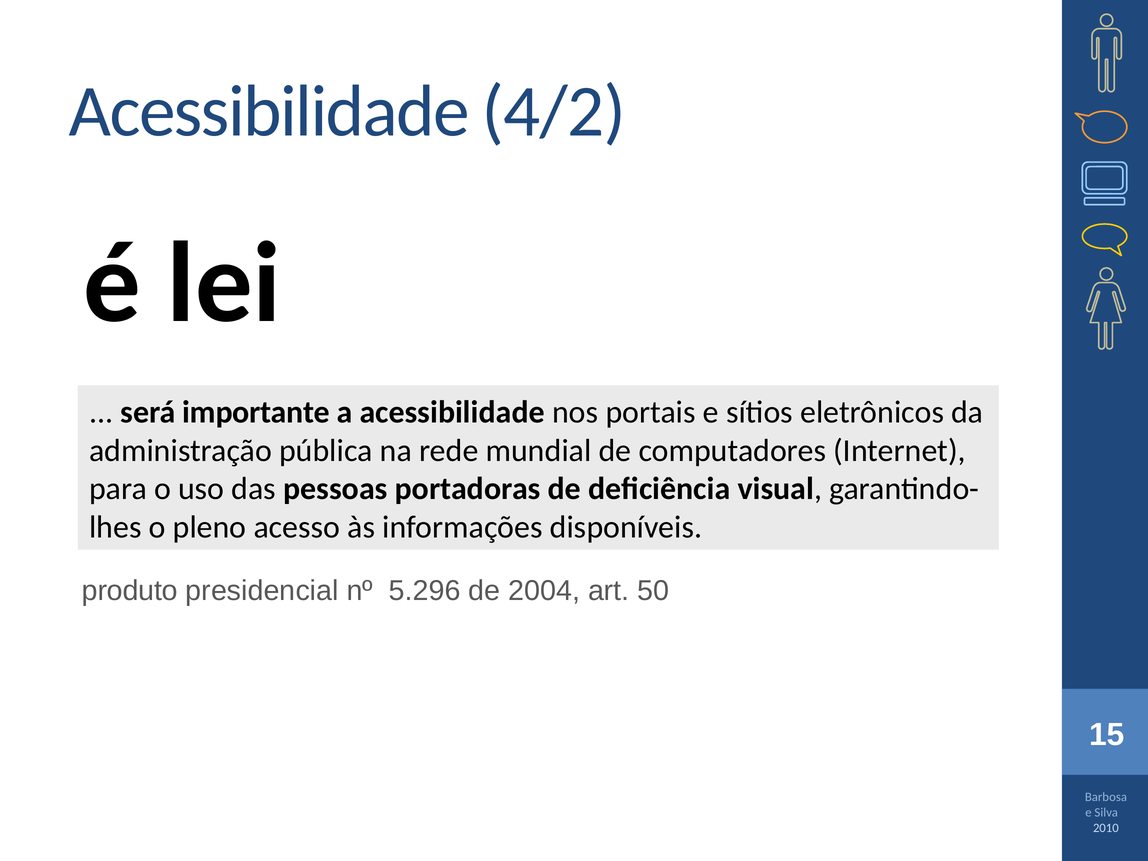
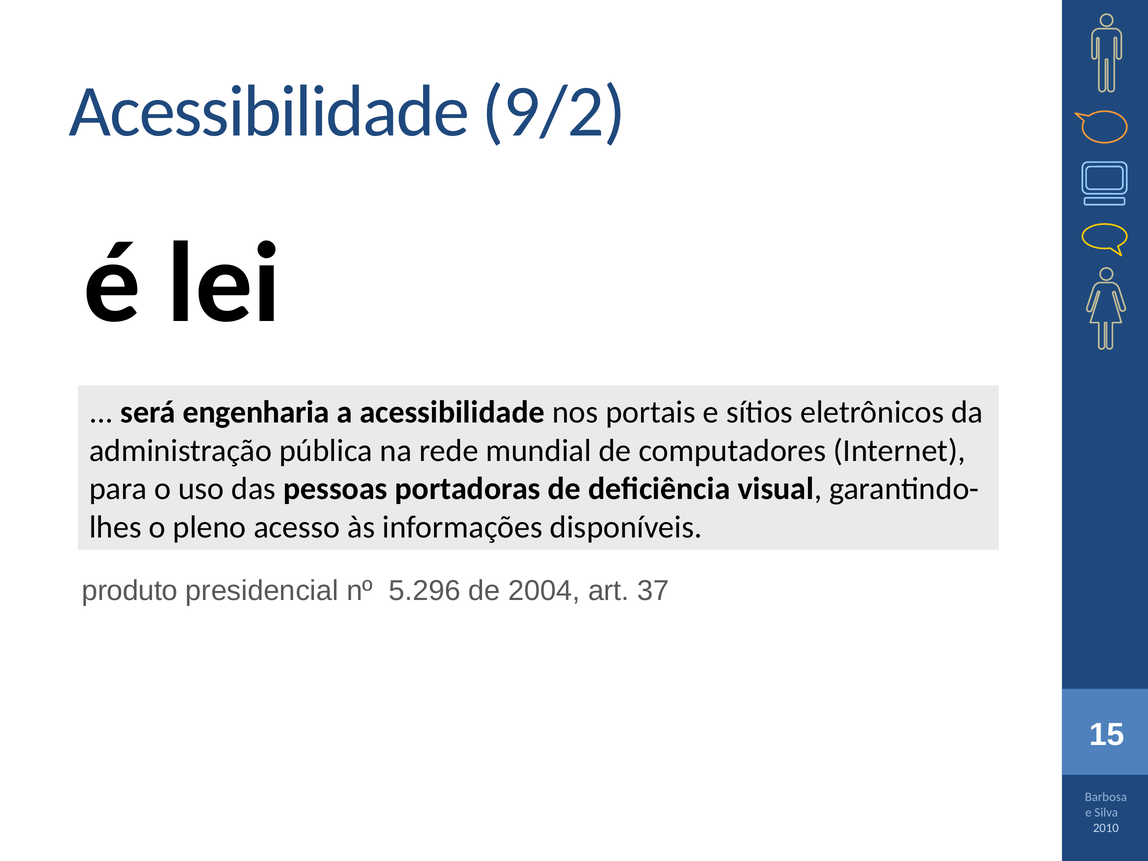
4/2: 4/2 -> 9/2 (554, 111)
importante: importante -> engenharia (256, 412)
50: 50 -> 37 (653, 591)
